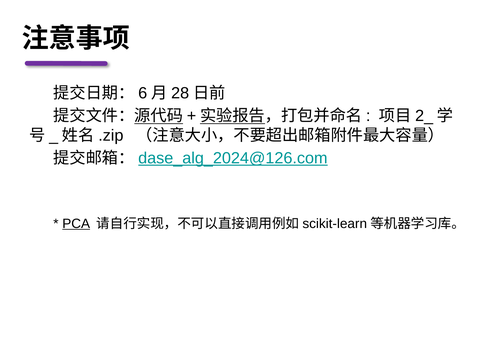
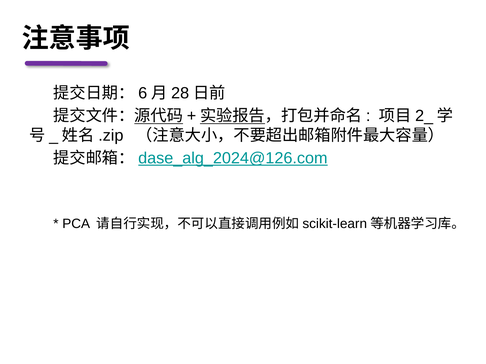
PCA underline: present -> none (76, 224)
